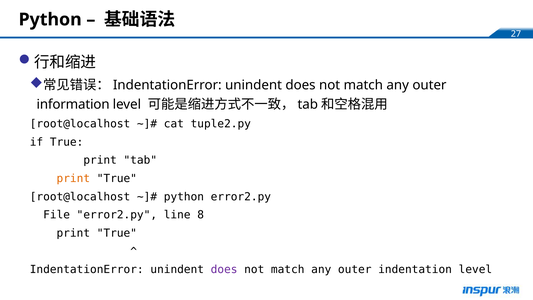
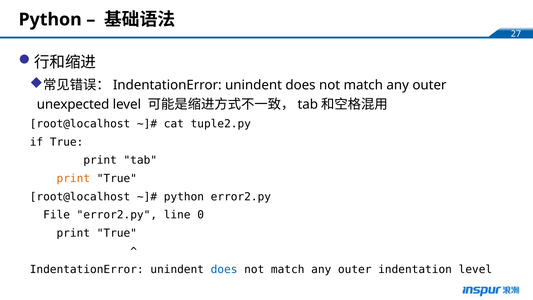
information: information -> unexpected (73, 104)
8: 8 -> 0 (201, 215)
does colour: purple -> blue (224, 269)
